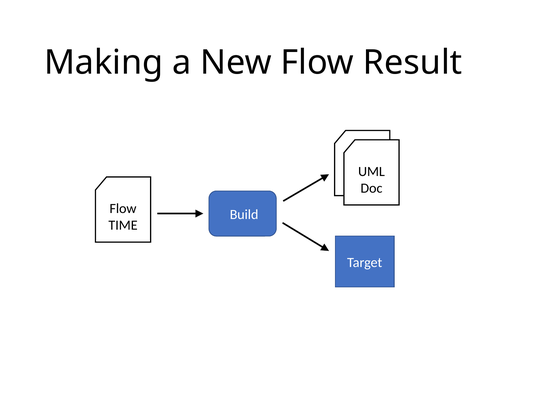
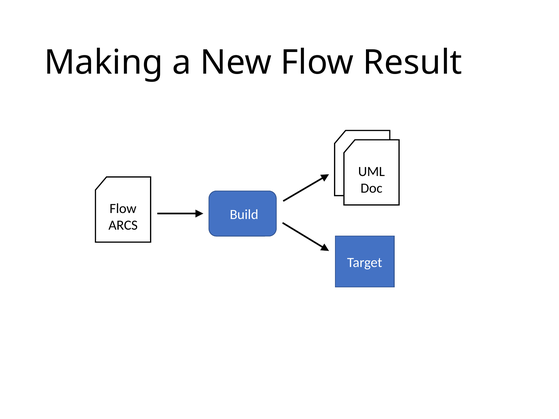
TIME: TIME -> ARCS (123, 226)
